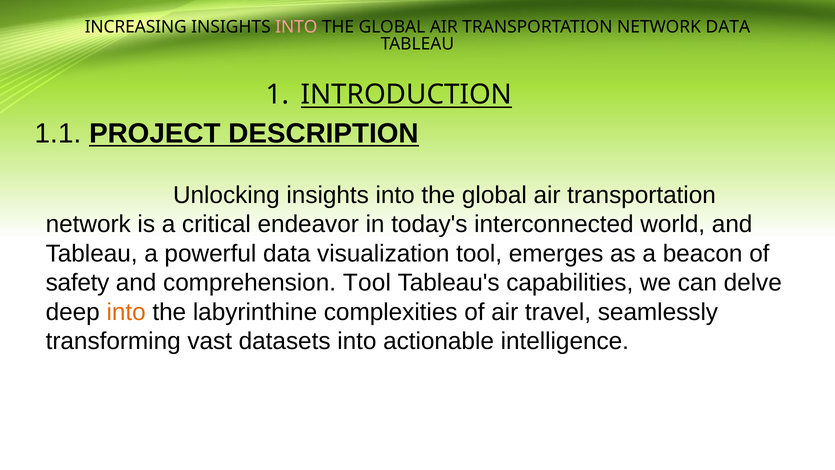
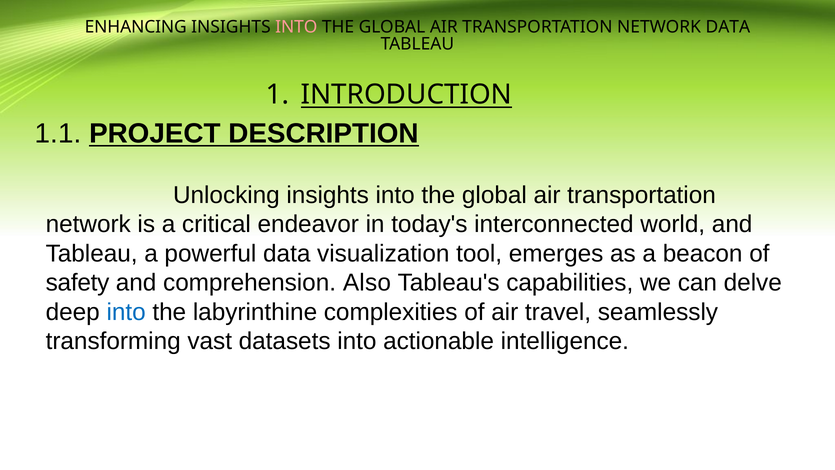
INCREASING: INCREASING -> ENHANCING (136, 27)
comprehension Tool: Tool -> Also (367, 283)
into colour: orange -> blue (126, 312)
